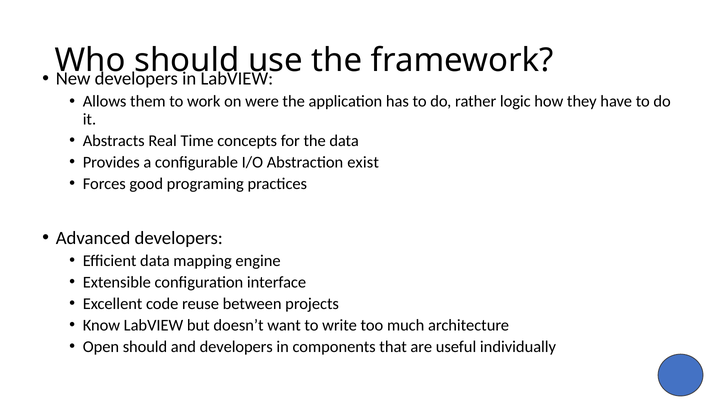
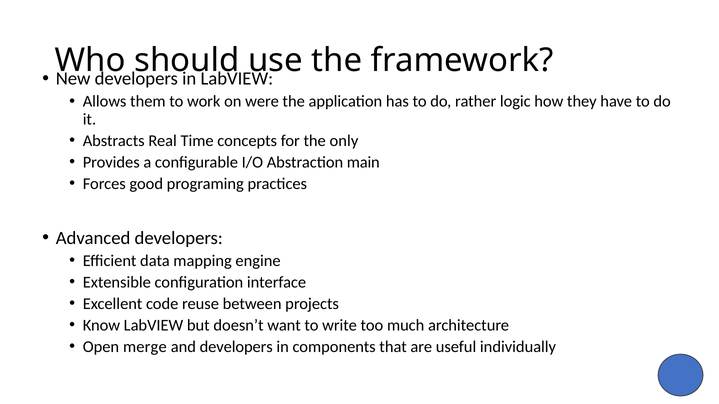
the data: data -> only (344, 141)
exist: exist -> main (363, 162)
Open should: should -> merge (145, 347)
